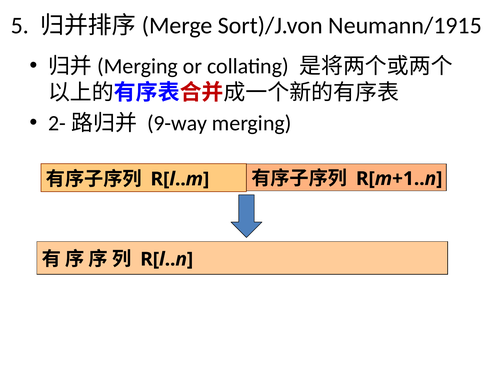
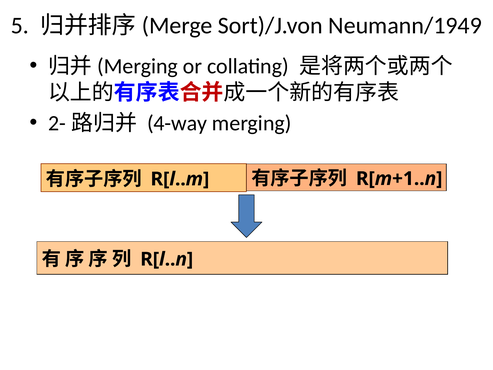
Neumann/1915: Neumann/1915 -> Neumann/1949 (405, 25)
9-way: 9-way -> 4-way (177, 123)
